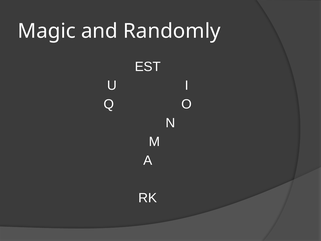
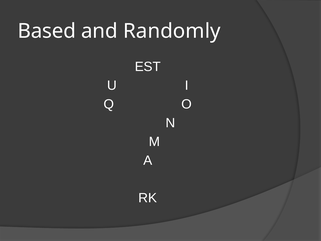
Magic: Magic -> Based (47, 31)
